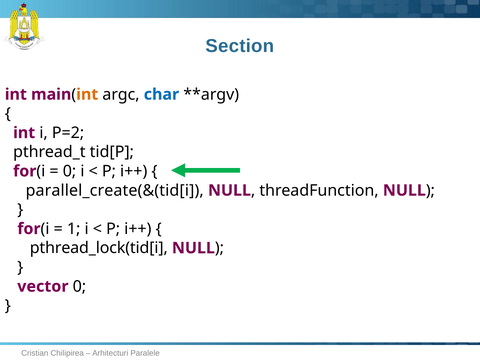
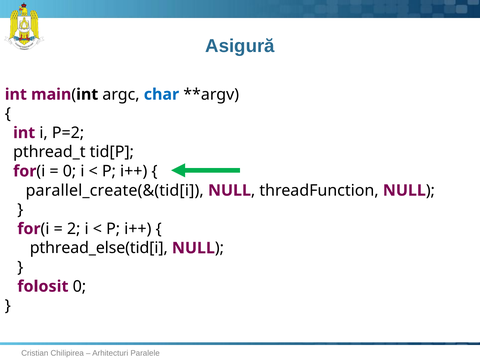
Section: Section -> Asigură (240, 46)
int colour: orange -> black (87, 94)
1: 1 -> 2 (74, 229)
pthread_lock(tid[i: pthread_lock(tid[i -> pthread_else(tid[i (99, 248)
vector: vector -> folosit (43, 286)
